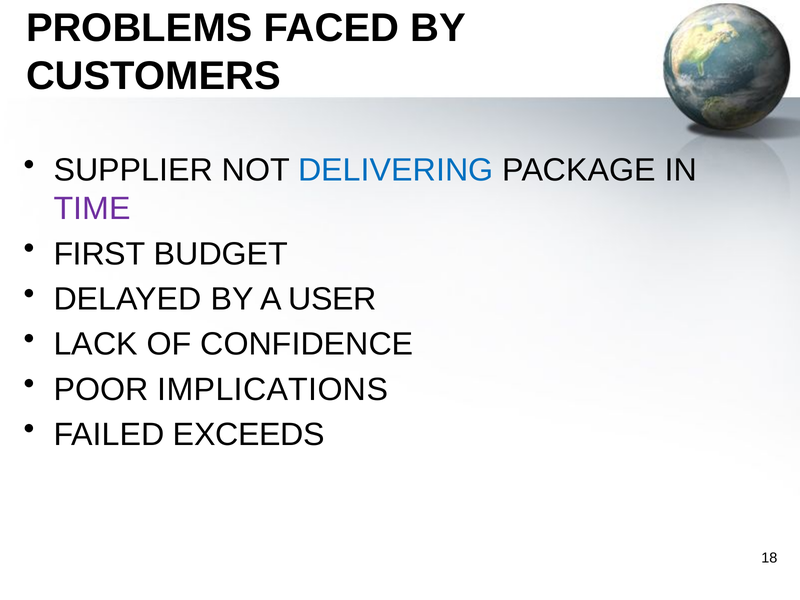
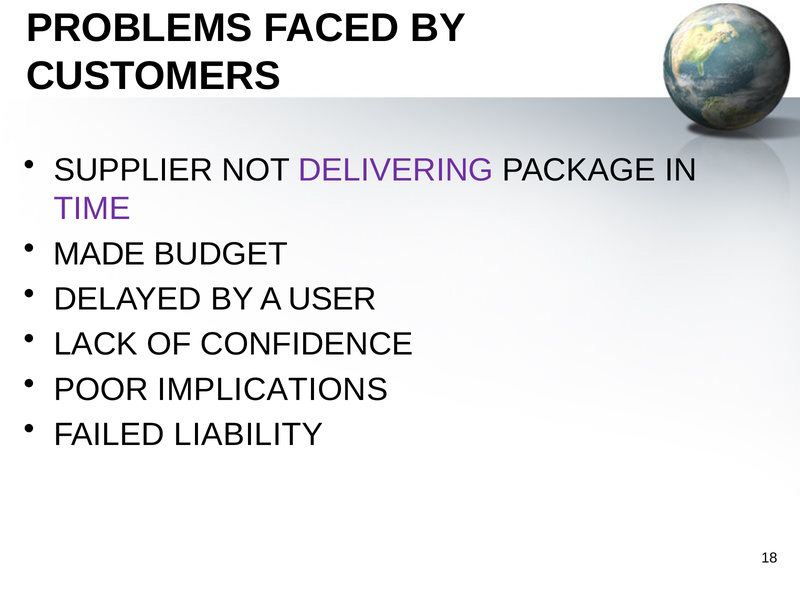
DELIVERING colour: blue -> purple (396, 170)
FIRST: FIRST -> MADE (99, 254)
EXCEEDS: EXCEEDS -> LIABILITY (249, 435)
